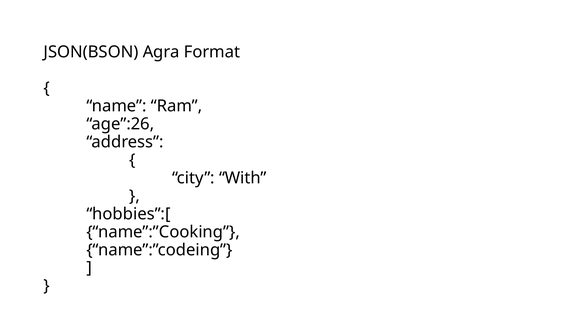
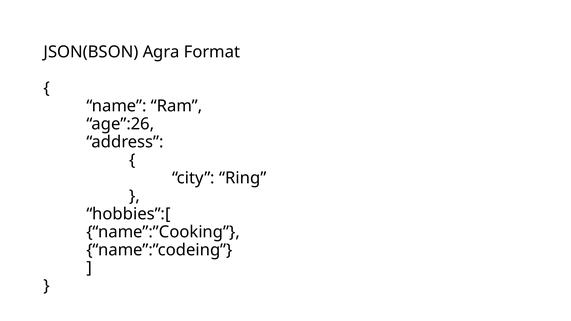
With: With -> Ring (243, 178)
